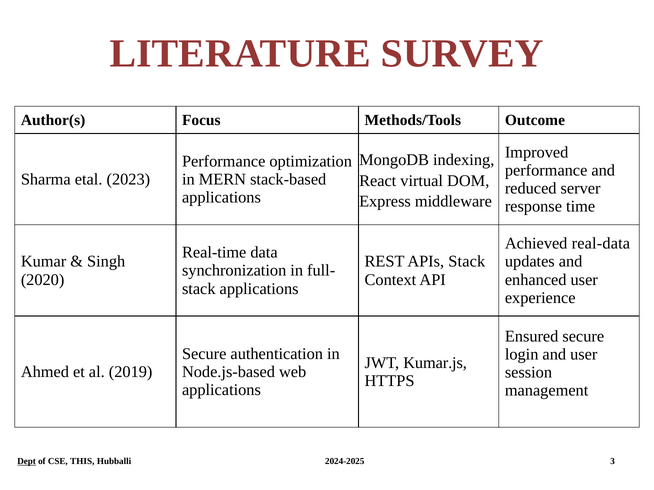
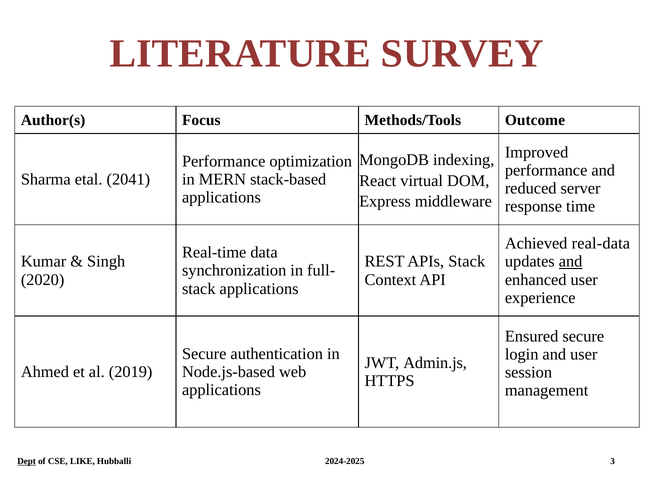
2023: 2023 -> 2041 (128, 180)
and underline: none -> present (571, 262)
Kumar.js: Kumar.js -> Admin.js (435, 363)
THIS: THIS -> LIKE (82, 462)
